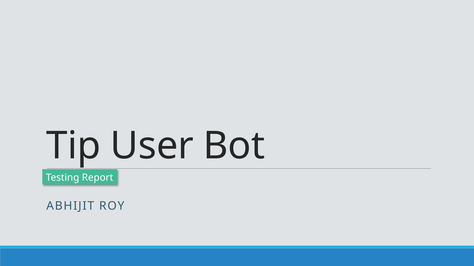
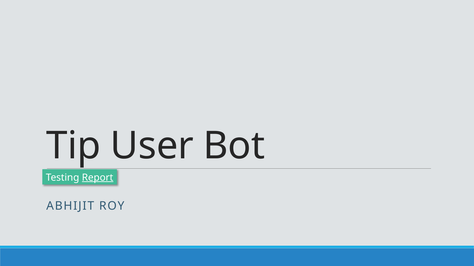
Report underline: none -> present (98, 178)
